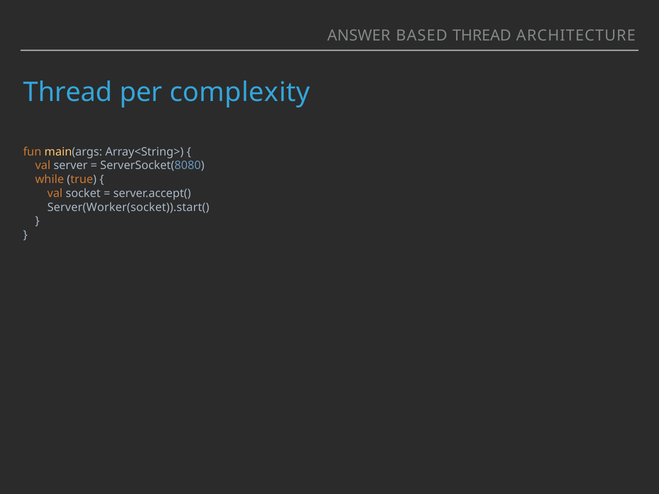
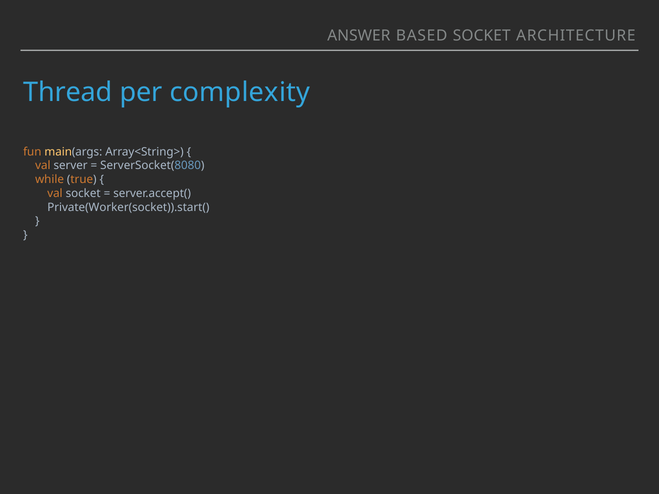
BASED THREAD: THREAD -> SOCKET (482, 36)
Server(Worker(socket)).start(: Server(Worker(socket)).start( -> Private(Worker(socket)).start( (128, 207)
